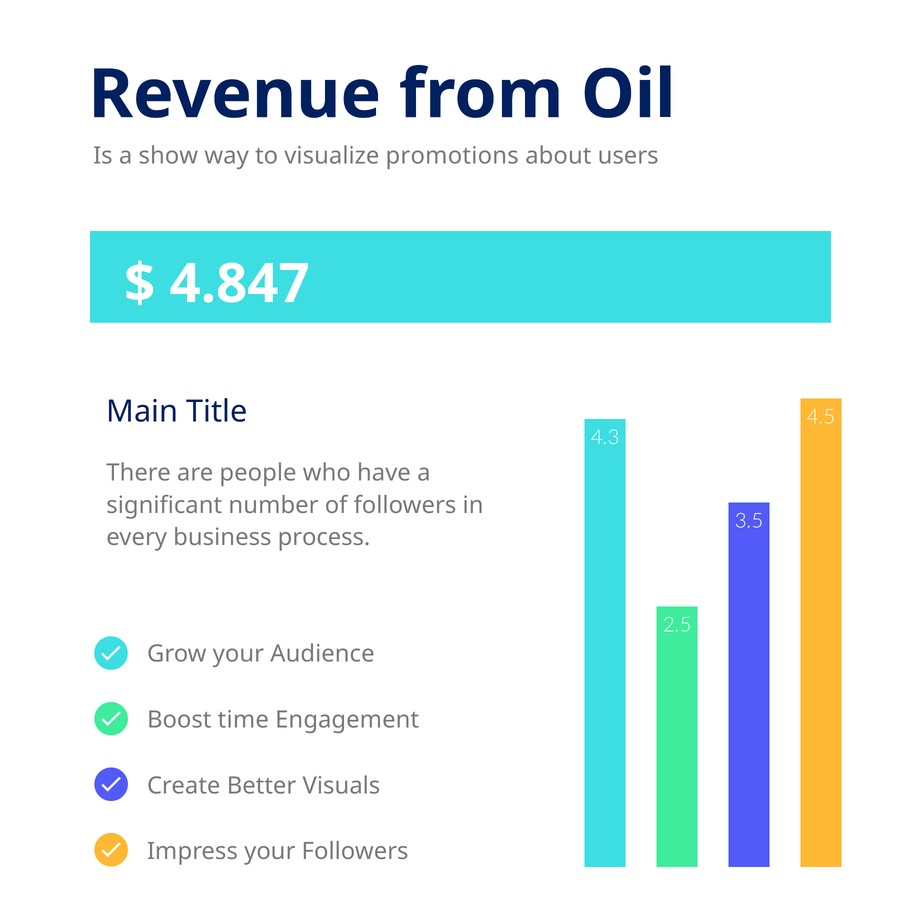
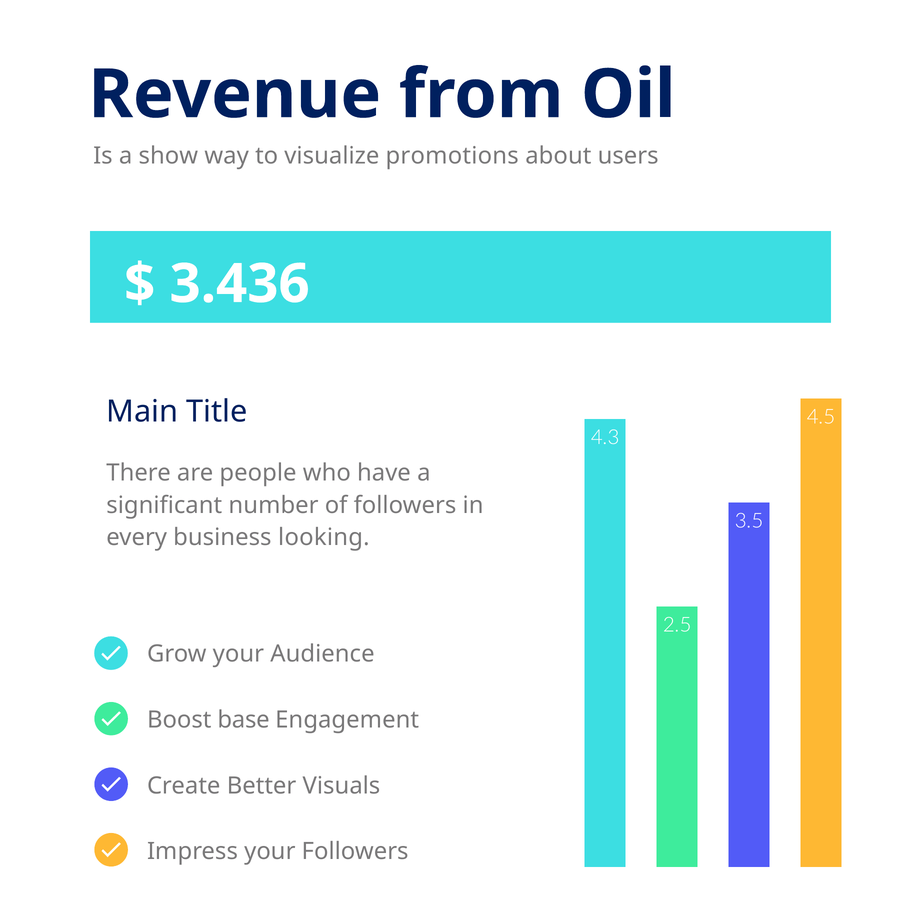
4.847: 4.847 -> 3.436 (240, 284)
process: process -> looking (324, 537)
time: time -> base (244, 720)
